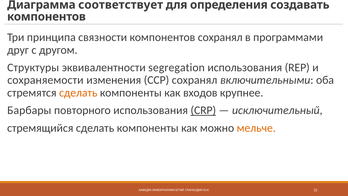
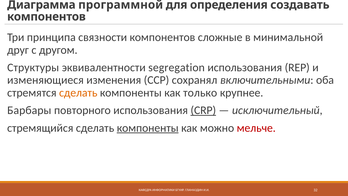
соответствует: соответствует -> программной (121, 5)
компонентов сохранял: сохранял -> сложные (220, 37)
программами: программами -> минимальной (288, 37)
сохраняемости: сохраняемости -> изменяющиеся (45, 80)
входов: входов -> только (200, 93)
компоненты underline: none -> present (148, 128)
мельче colour: orange -> red (256, 128)
